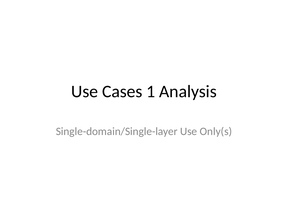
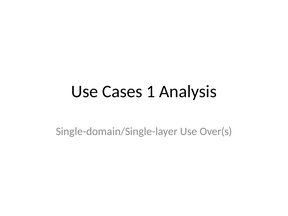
Only(s: Only(s -> Over(s (216, 131)
